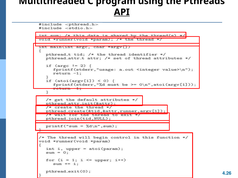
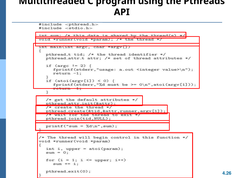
API underline: present -> none (122, 12)
